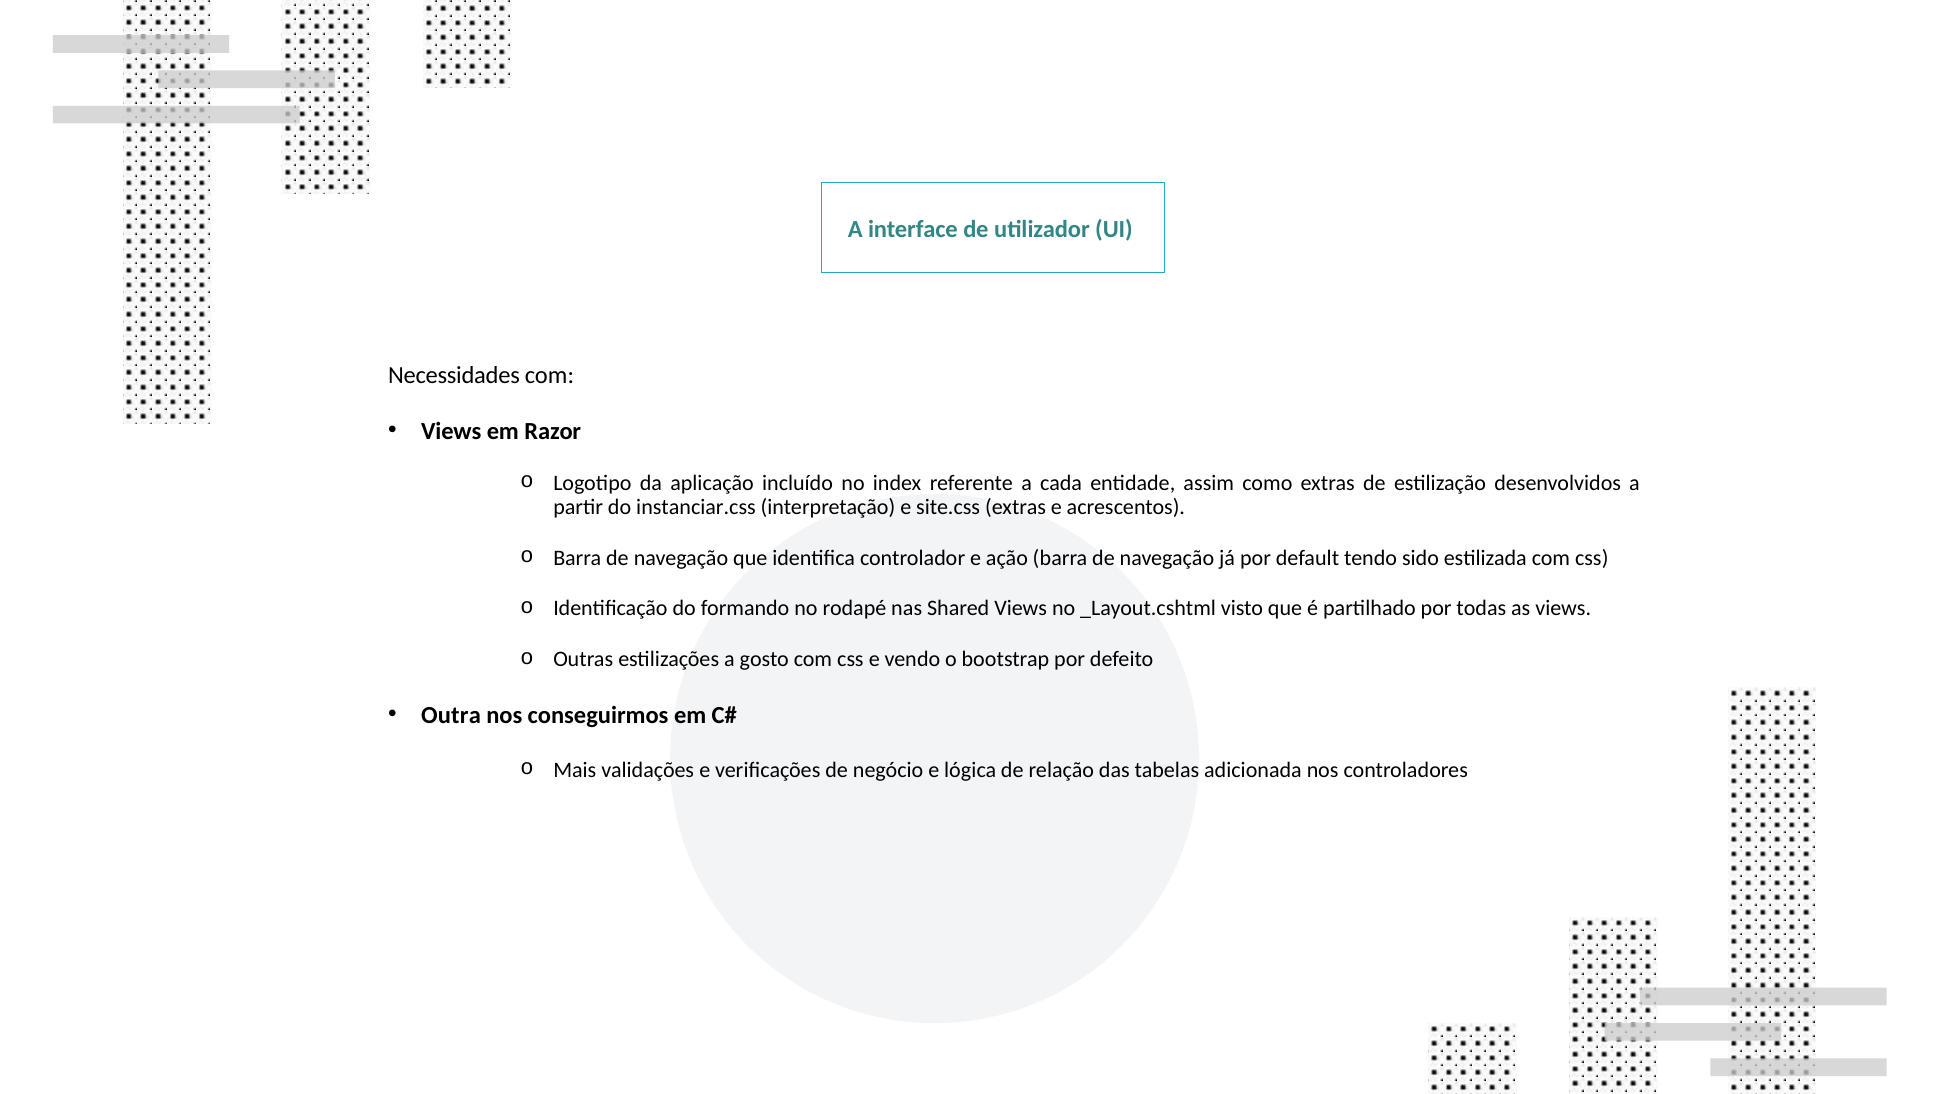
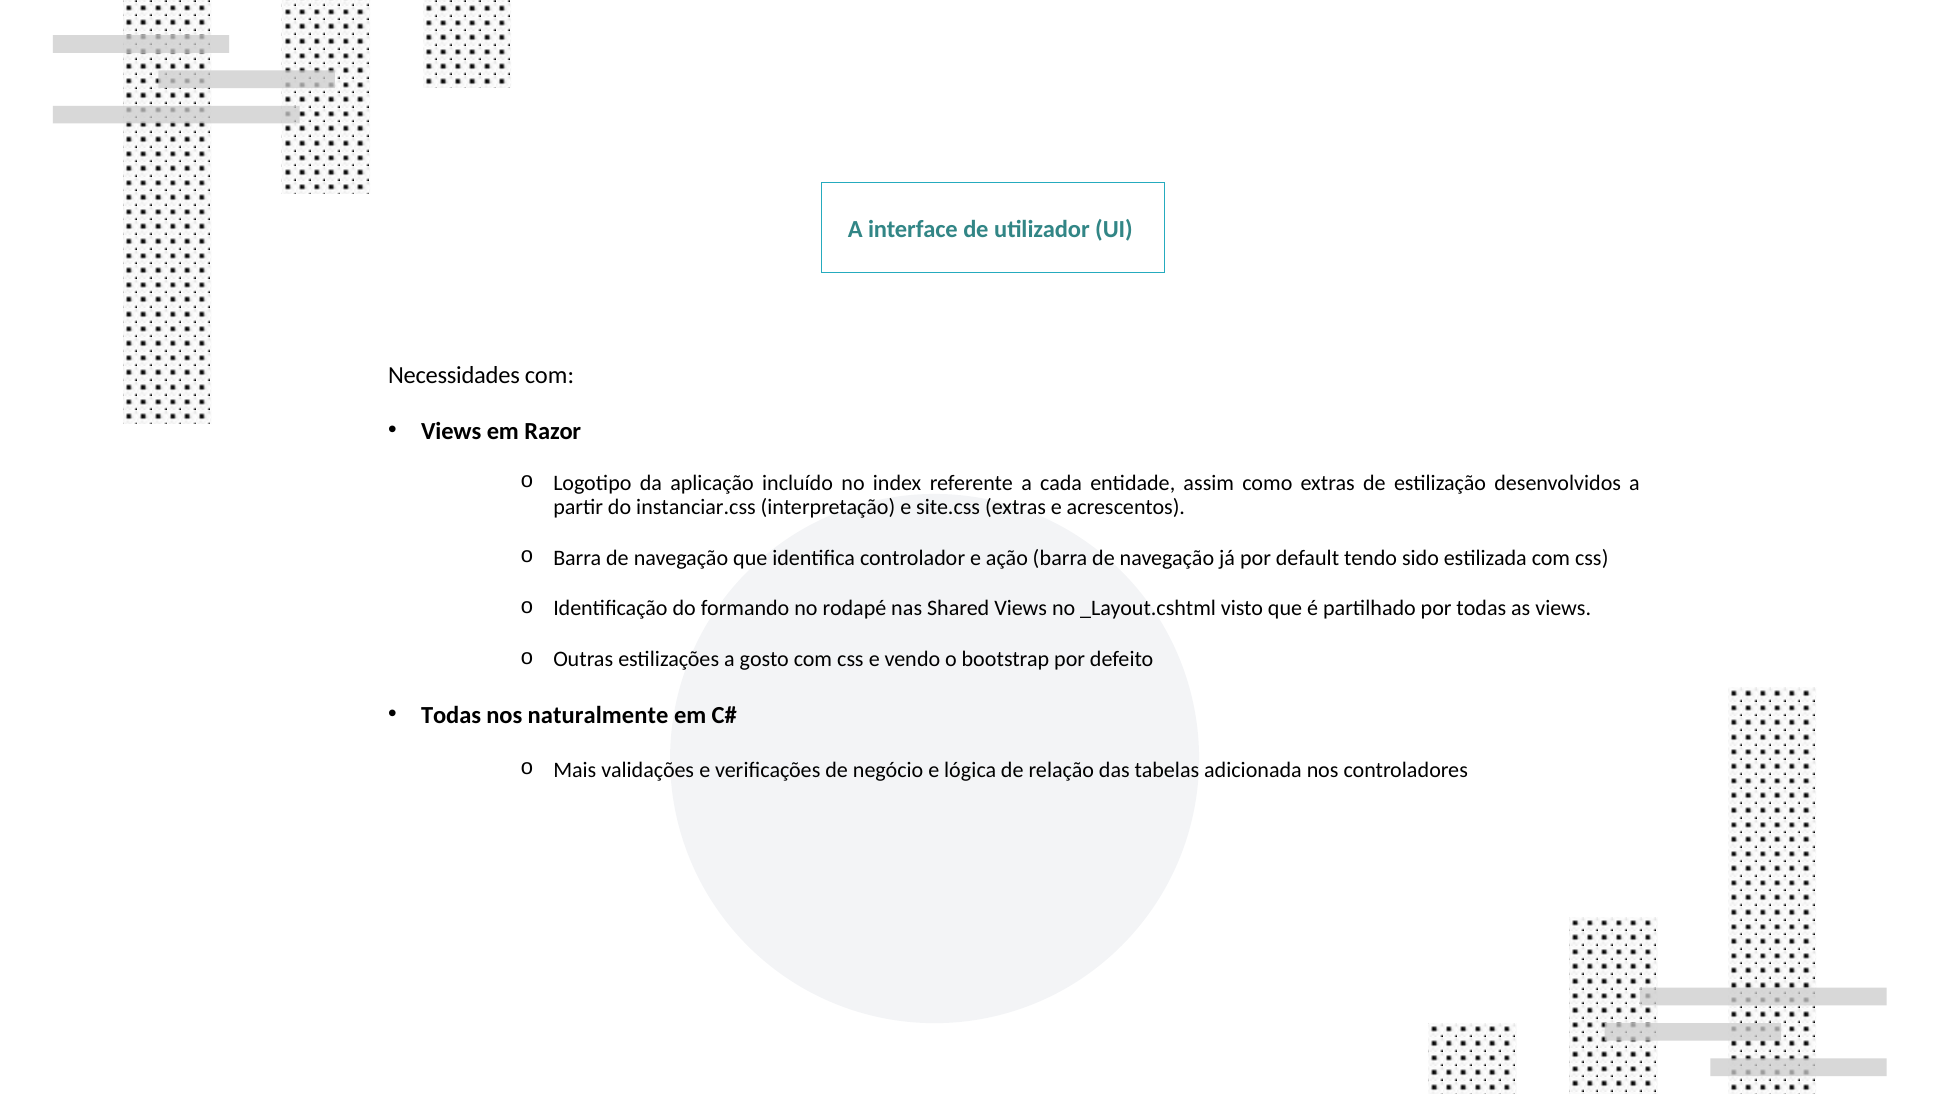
Outra: Outra -> Todas (451, 715)
conseguirmos: conseguirmos -> naturalmente (598, 715)
